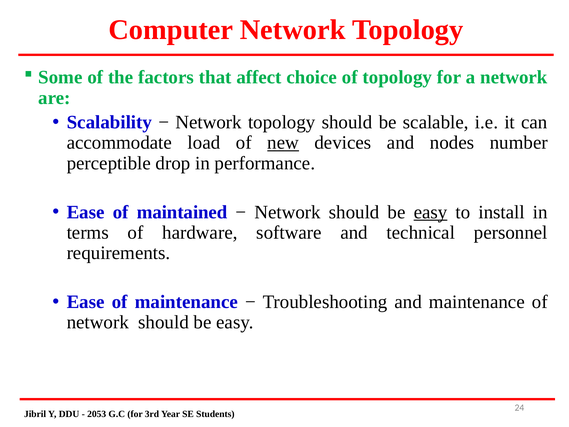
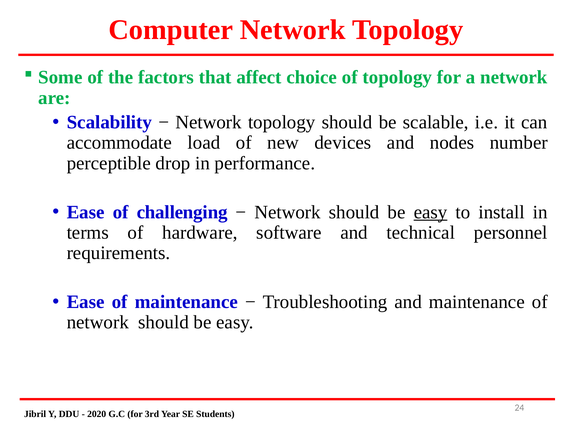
new underline: present -> none (283, 143)
maintained: maintained -> challenging (182, 212)
2053: 2053 -> 2020 (97, 414)
